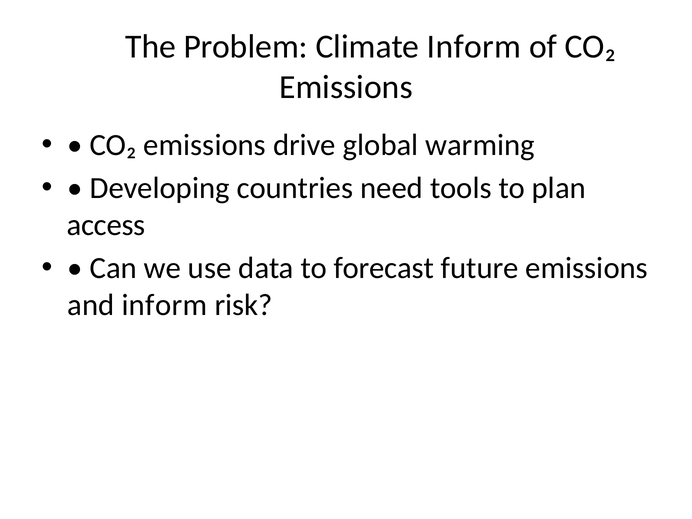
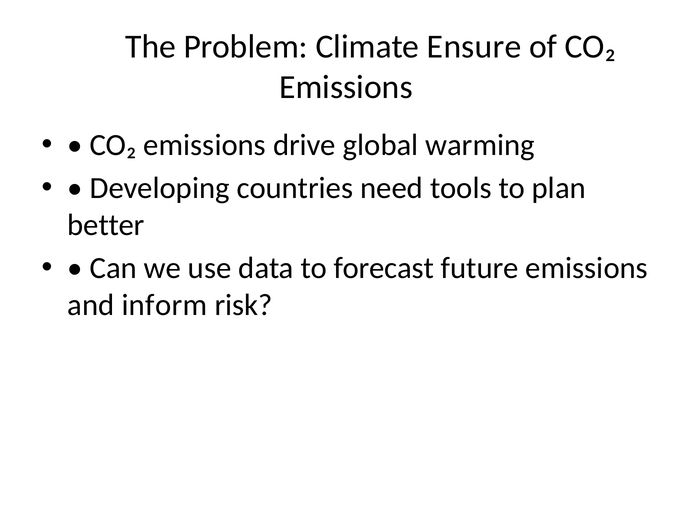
Climate Inform: Inform -> Ensure (474, 47)
access: access -> better (106, 225)
